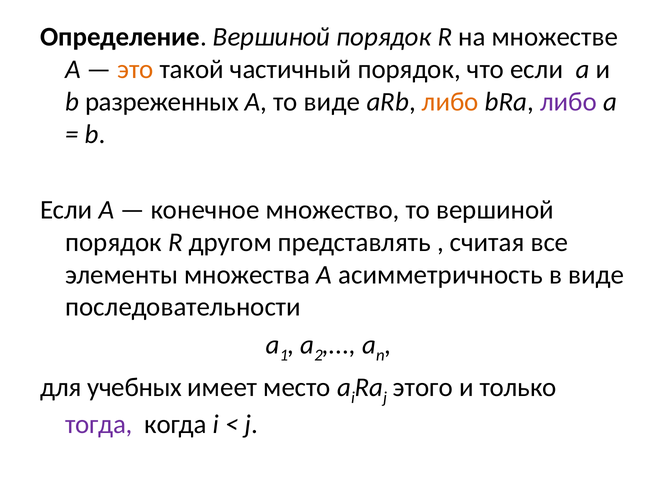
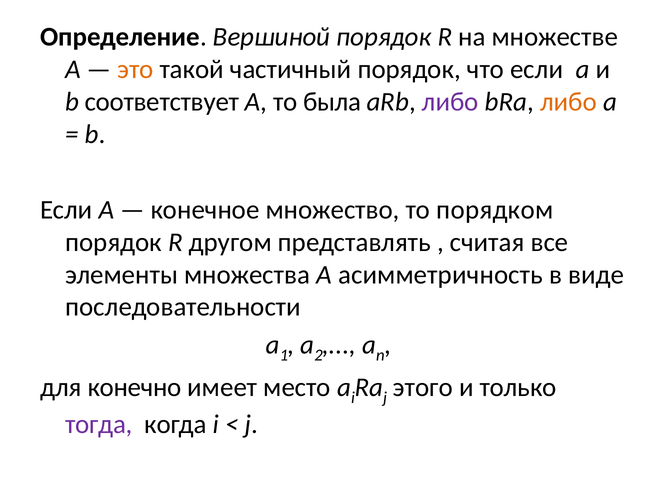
разреженных: разреженных -> соответствует (162, 102)
то виде: виде -> была (332, 102)
либо colour: orange -> purple (450, 102)
либо colour: purple -> orange (568, 102)
то вершиной: вершиной -> порядком (495, 210)
учебных: учебных -> конечно (135, 387)
